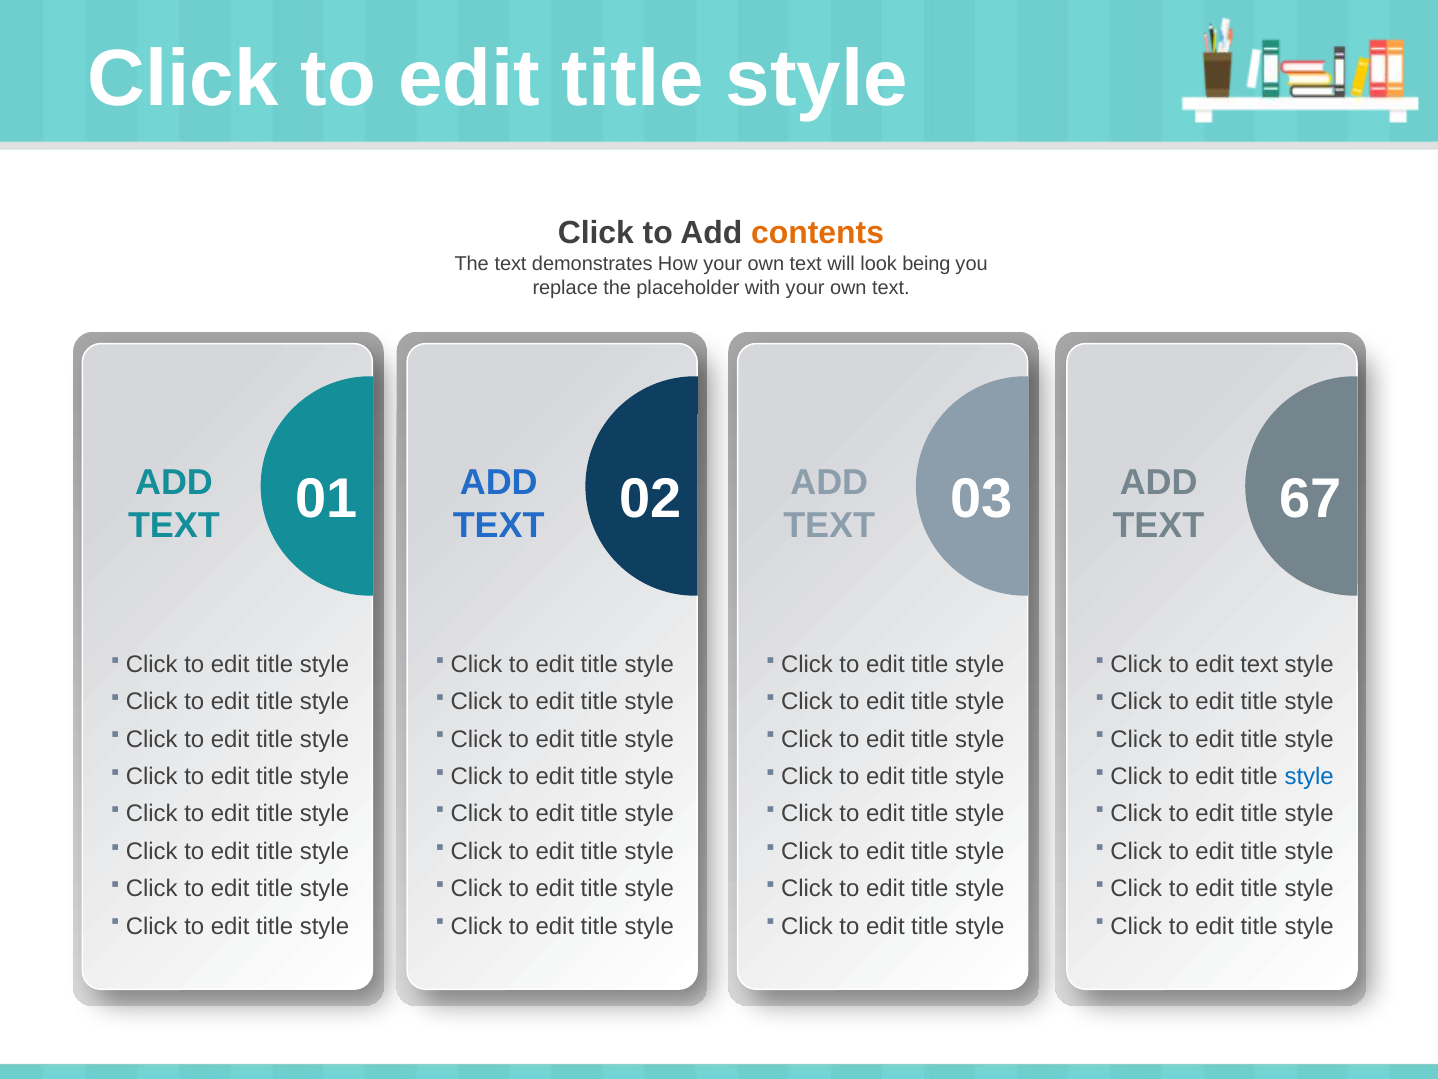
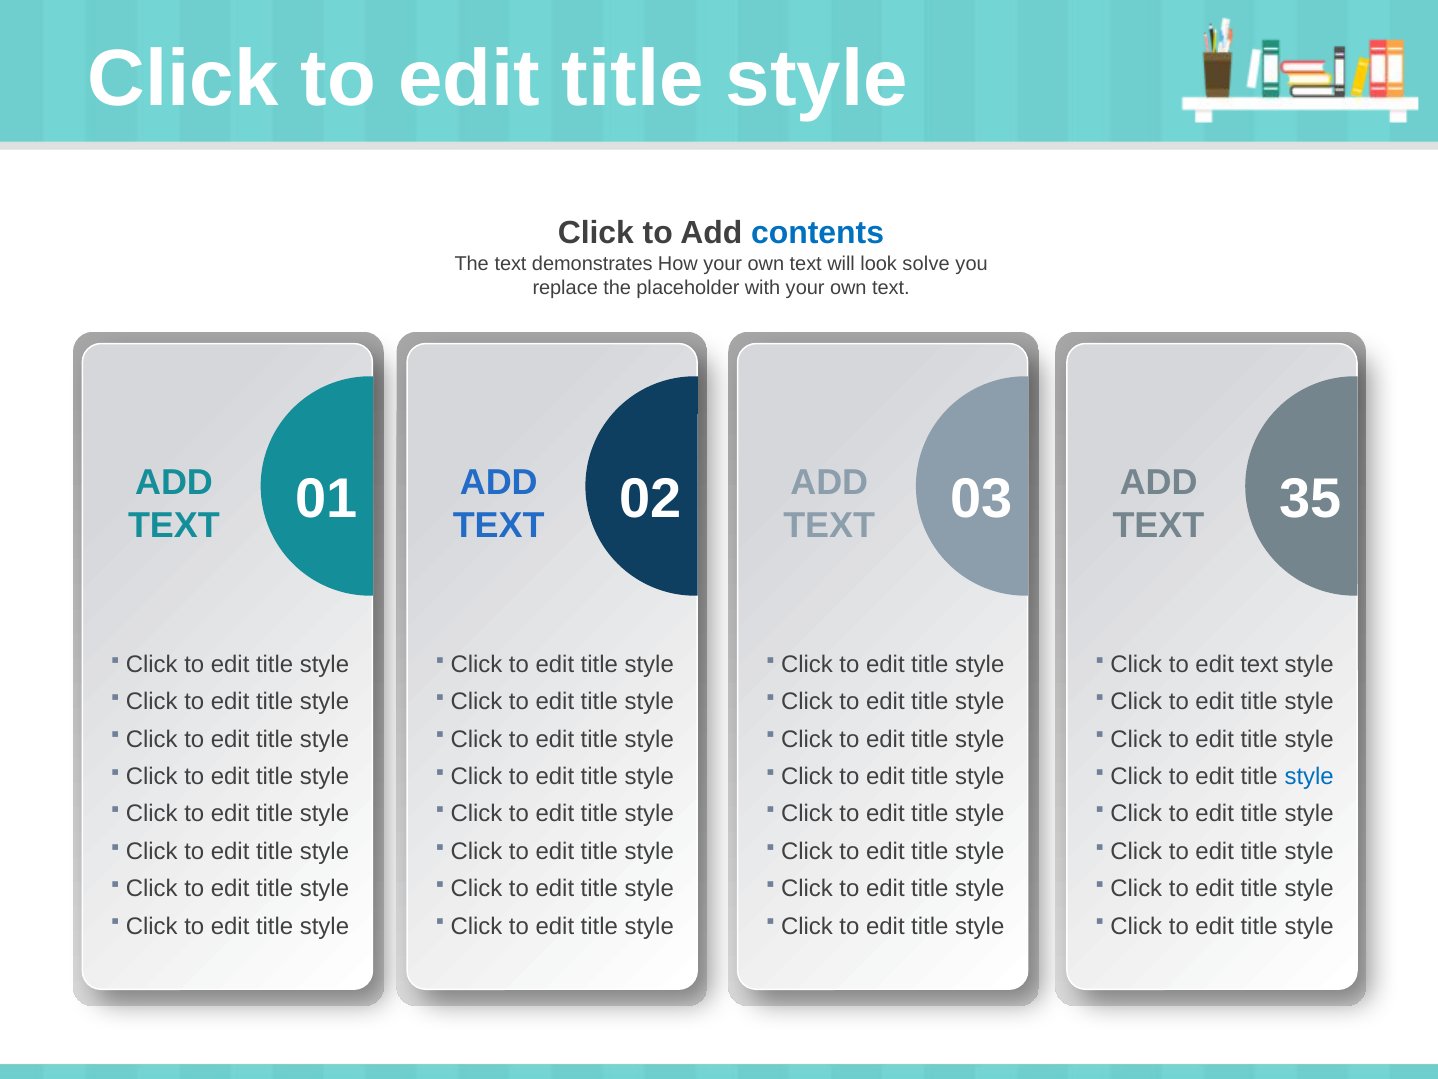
contents colour: orange -> blue (818, 233)
being: being -> solve (926, 263)
67: 67 -> 35 (1311, 499)
